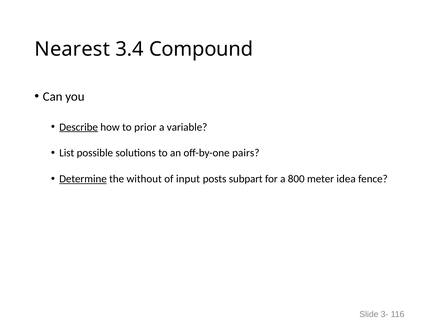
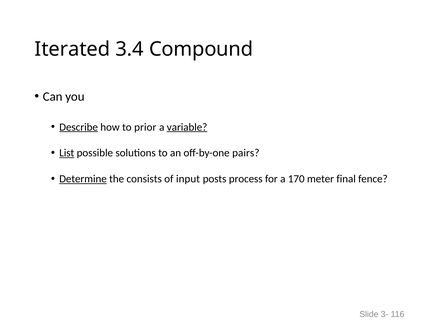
Nearest: Nearest -> Iterated (72, 49)
variable underline: none -> present (187, 127)
List underline: none -> present (67, 153)
without: without -> consists (144, 179)
subpart: subpart -> process (246, 179)
800: 800 -> 170 (296, 179)
idea: idea -> final (346, 179)
